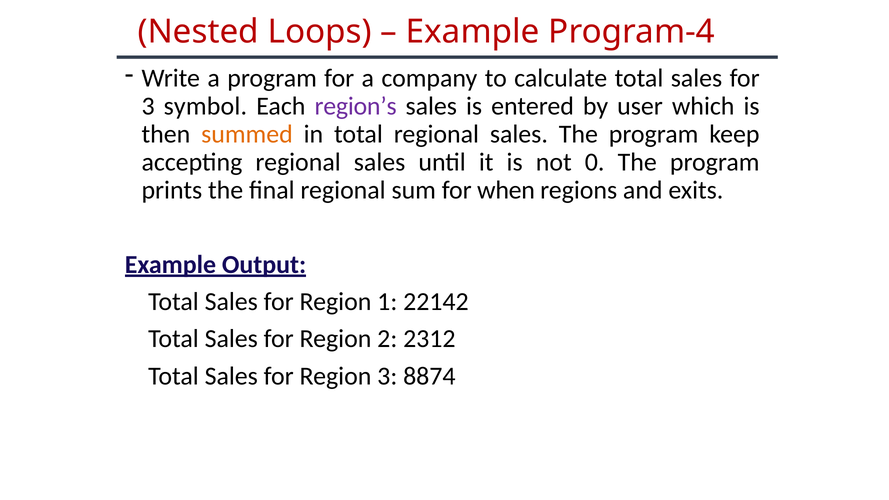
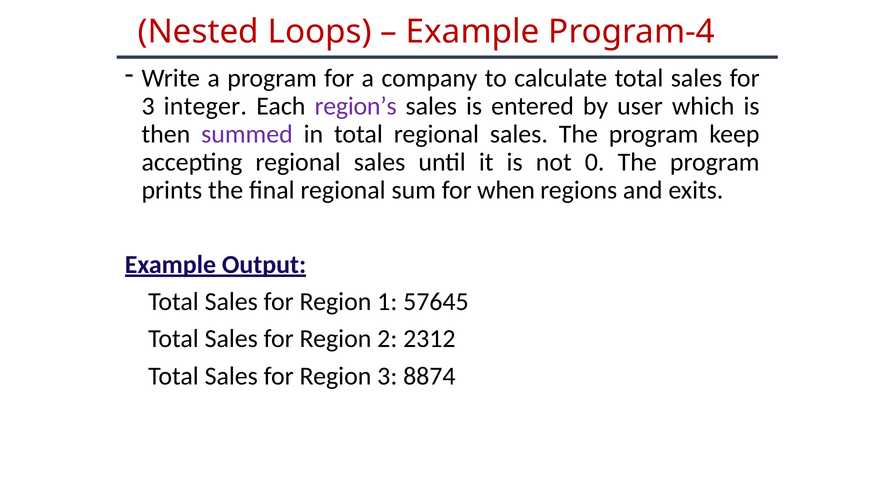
symbol: symbol -> integer (205, 106)
summed colour: orange -> purple (247, 134)
22142: 22142 -> 57645 (436, 302)
